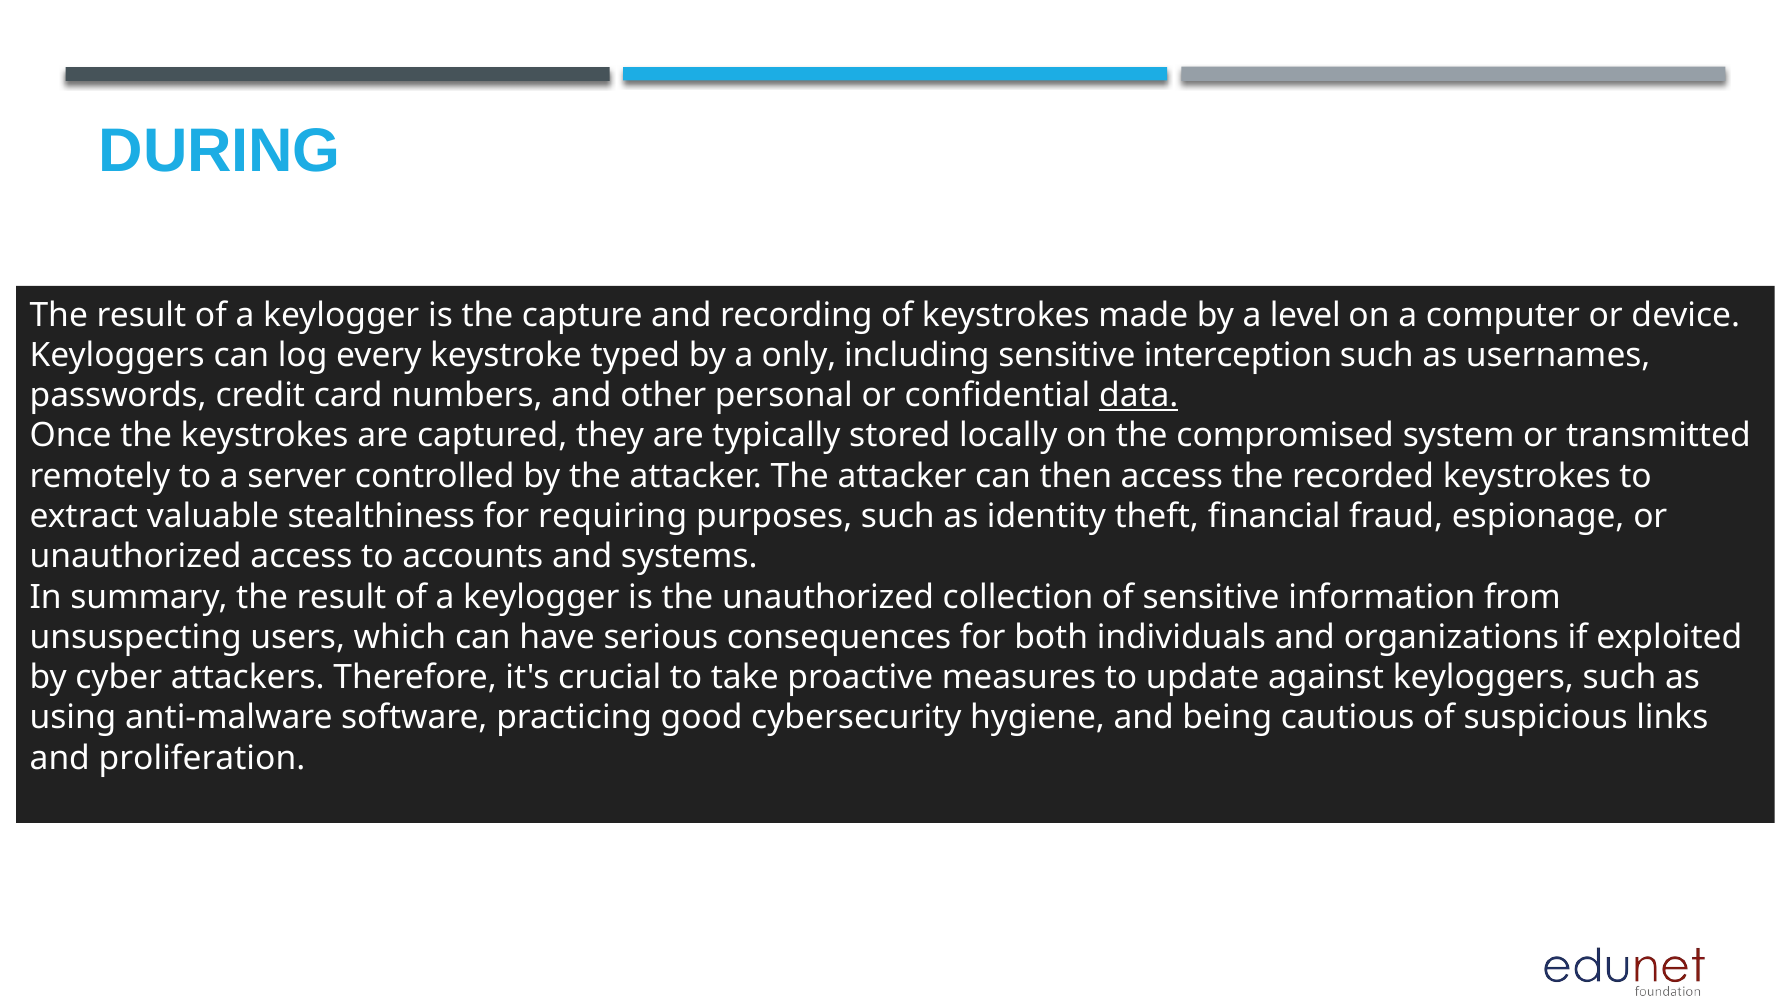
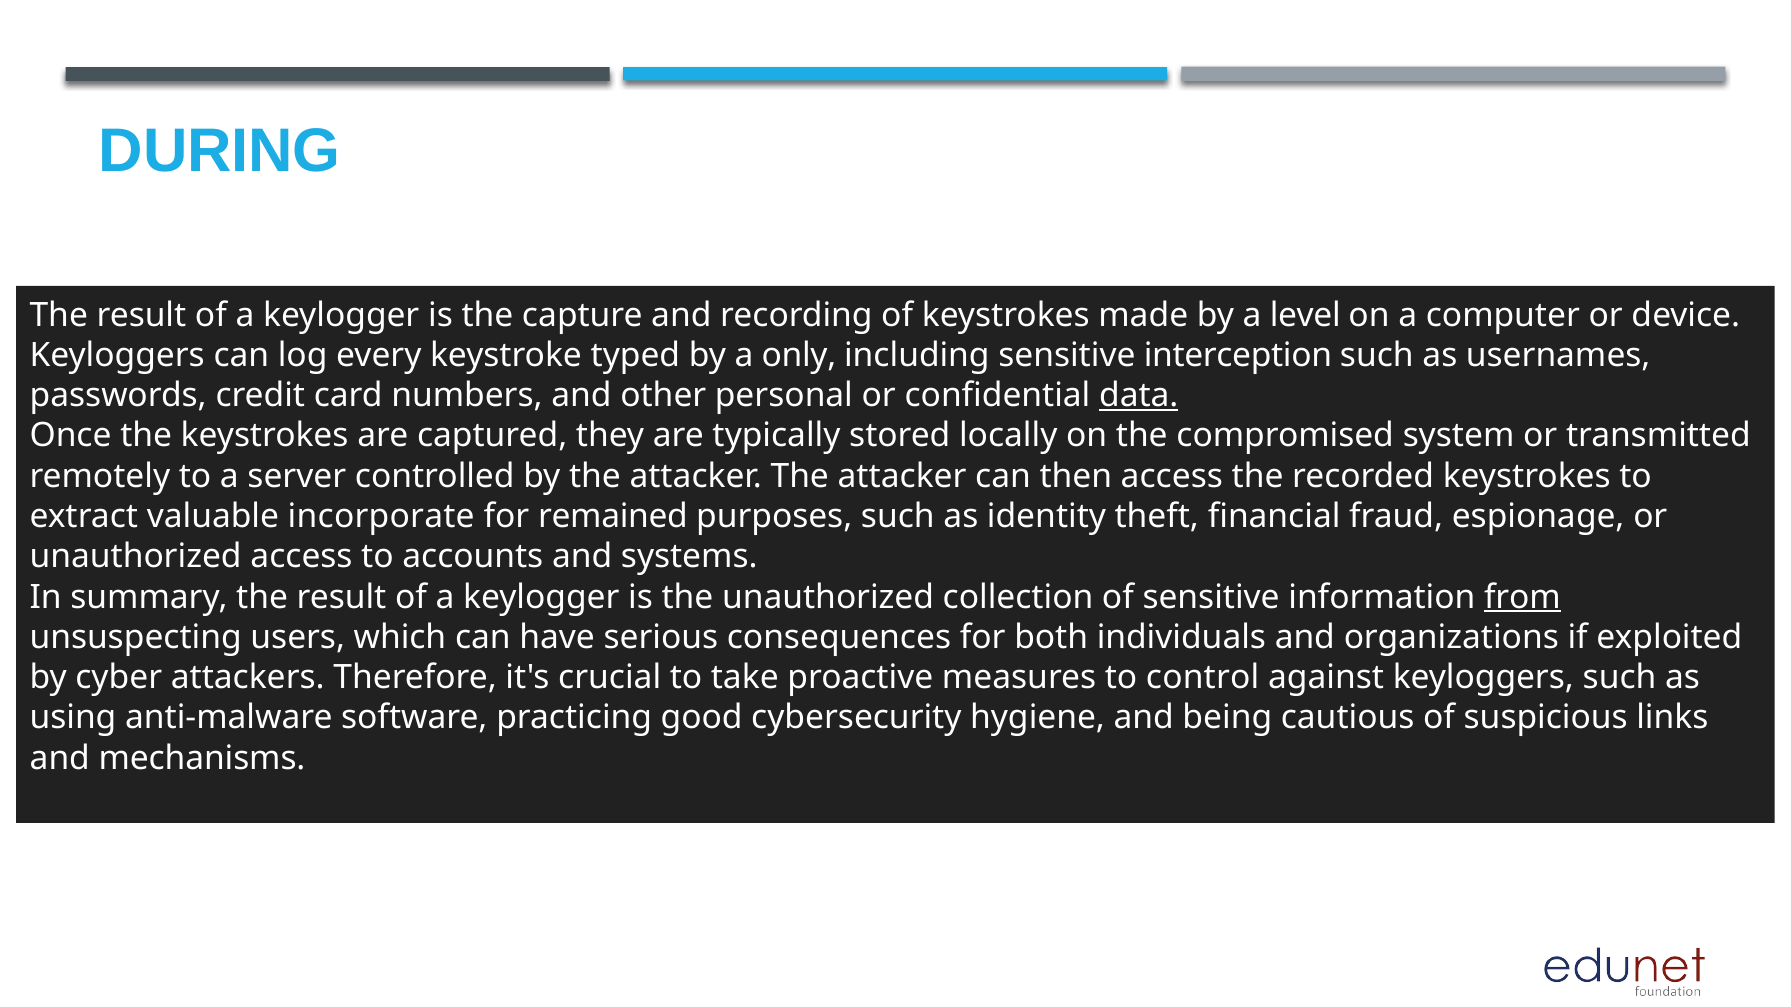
stealthiness: stealthiness -> incorporate (381, 517)
requiring: requiring -> remained (613, 517)
from underline: none -> present (1522, 597)
update: update -> control (1203, 678)
proliferation: proliferation -> mechanisms (202, 758)
